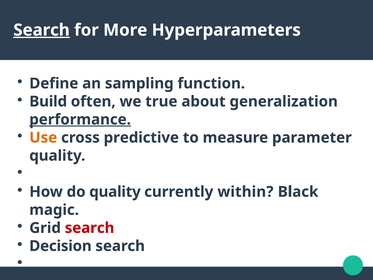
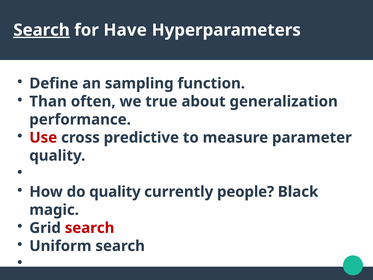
More: More -> Have (125, 30)
Build: Build -> Than (48, 101)
performance underline: present -> none (80, 119)
Use colour: orange -> red (43, 137)
within: within -> people (246, 192)
Decision: Decision -> Uniform (60, 246)
